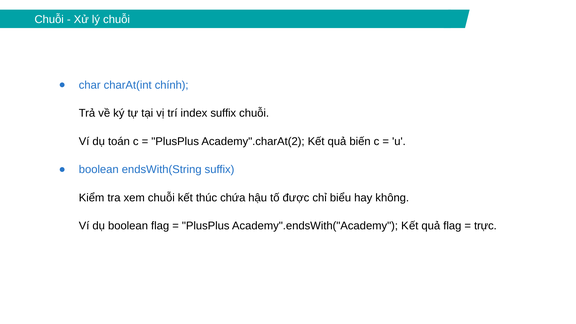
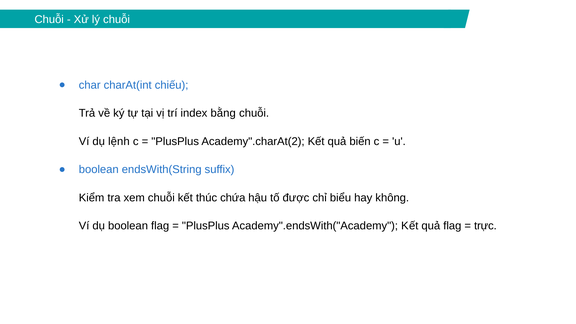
chính: chính -> chiếu (172, 85)
index suffix: suffix -> bằng (223, 113)
toán: toán -> lệnh (119, 141)
